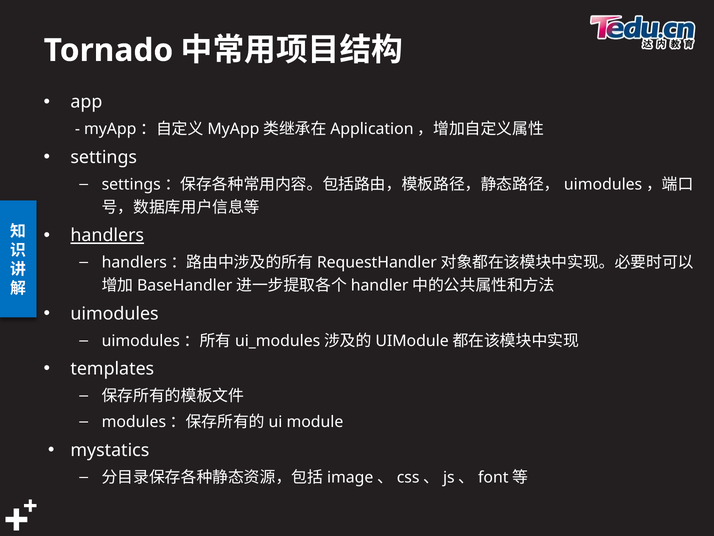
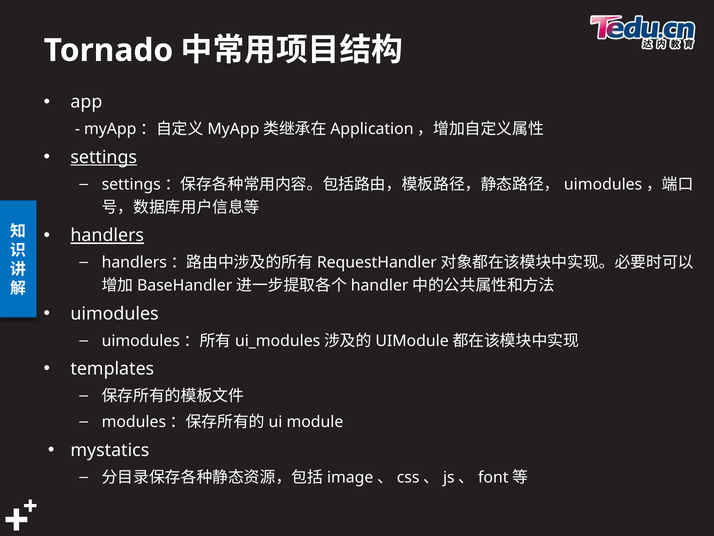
settings underline: none -> present (104, 157)
